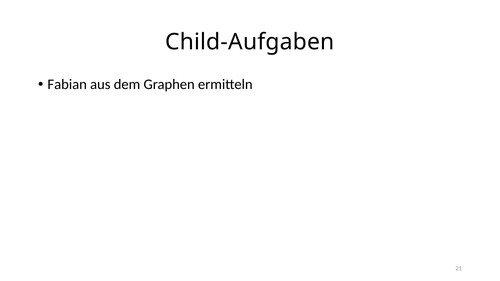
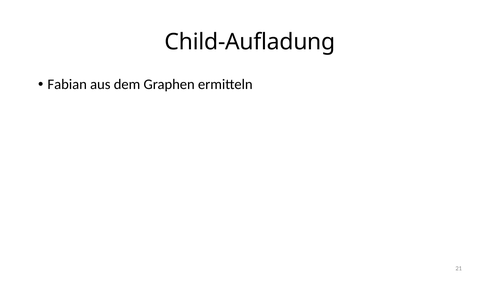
Child-Aufgaben: Child-Aufgaben -> Child-Aufladung (250, 42)
